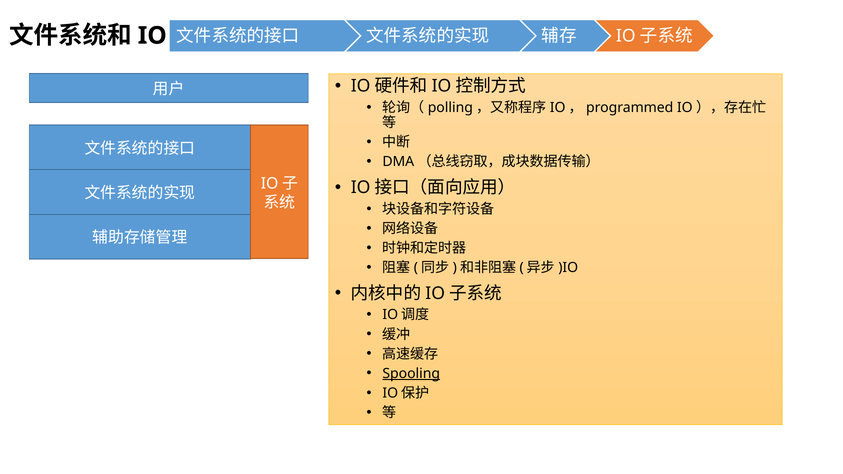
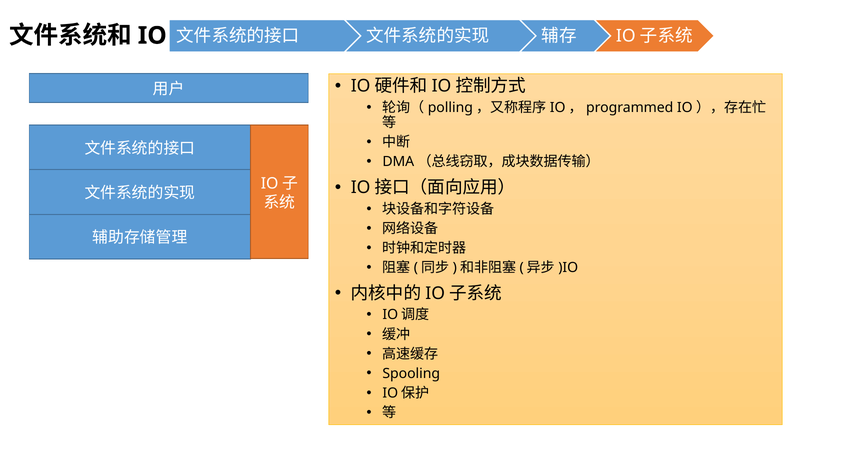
Spooling underline: present -> none (411, 374)
